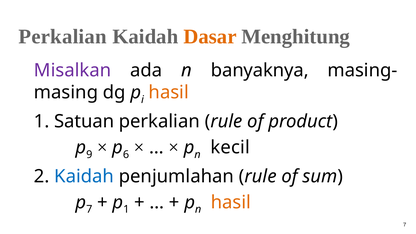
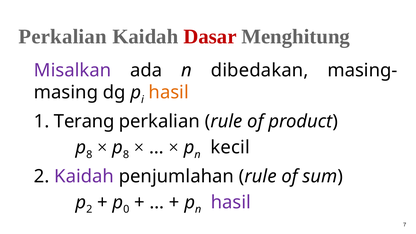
Dasar colour: orange -> red (210, 37)
banyaknya: banyaknya -> dibedakan (260, 70)
Satuan: Satuan -> Terang (84, 122)
9: 9 -> 8 (89, 155)
6: 6 -> 8 (126, 155)
Kaidah colour: blue -> purple (84, 176)
7: 7 -> 2 (89, 209)
1: 1 -> 0 (126, 209)
hasil colour: orange -> purple (231, 202)
